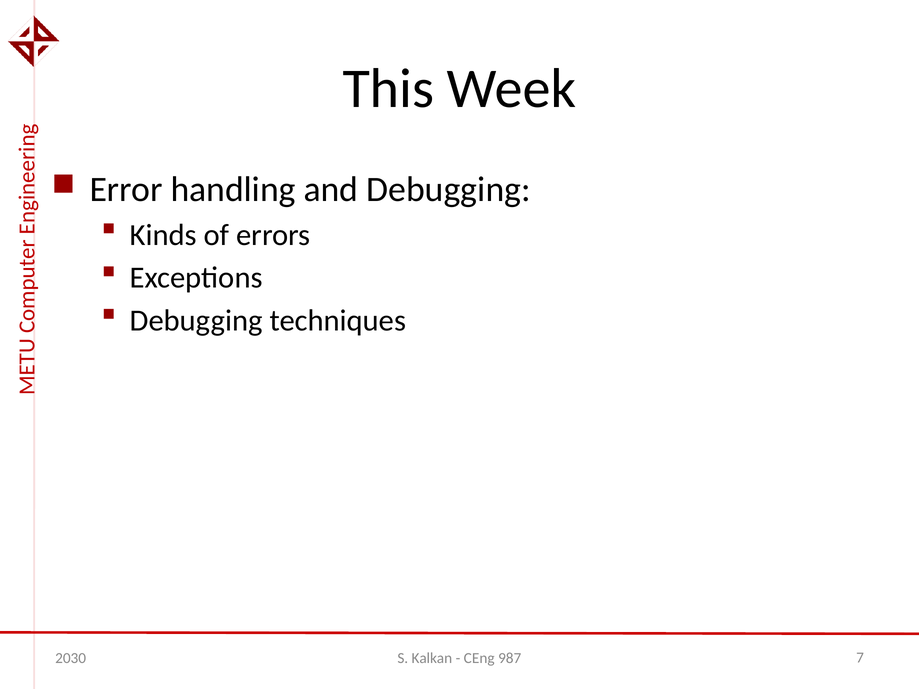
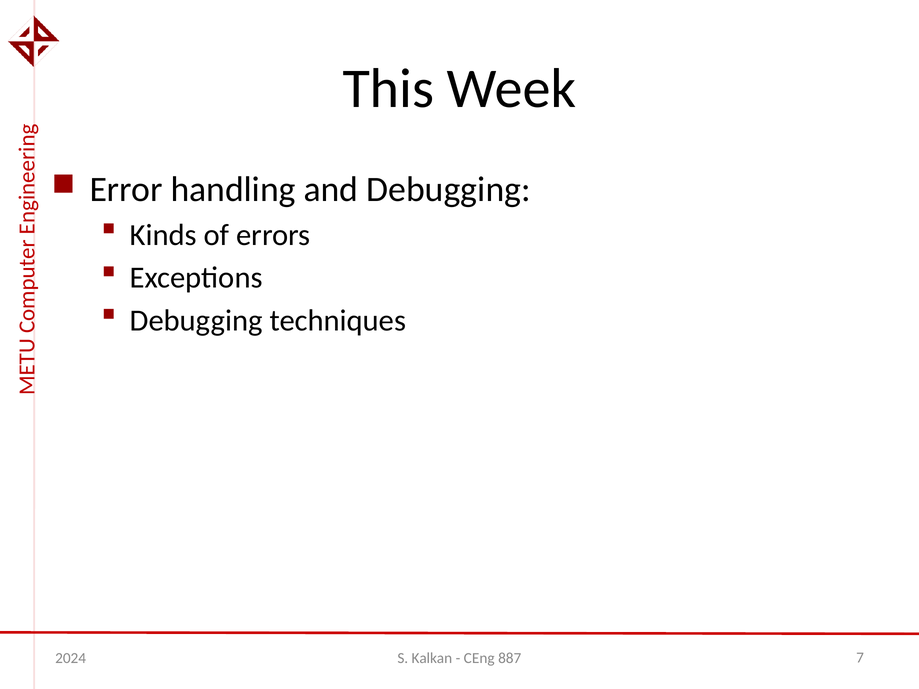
2030: 2030 -> 2024 (71, 658)
987: 987 -> 887 (510, 658)
